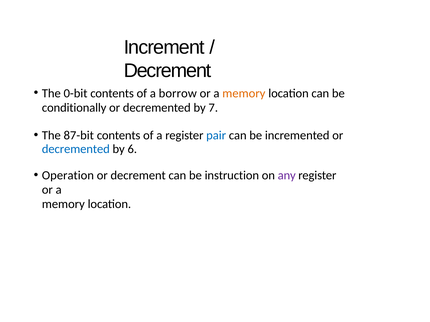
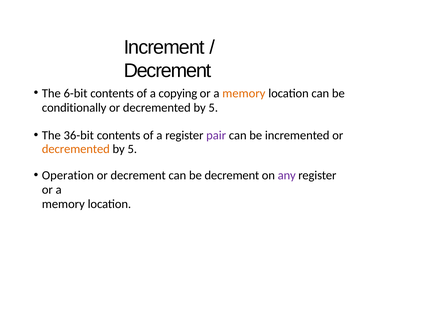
0-bit: 0-bit -> 6-bit (76, 93)
borrow: borrow -> copying (178, 93)
7: 7 -> 5 (213, 108)
87-bit: 87-bit -> 36-bit (79, 136)
pair colour: blue -> purple (216, 136)
decremented colour: blue -> orange (76, 149)
6: 6 -> 5 (132, 149)
be instruction: instruction -> decrement (232, 176)
